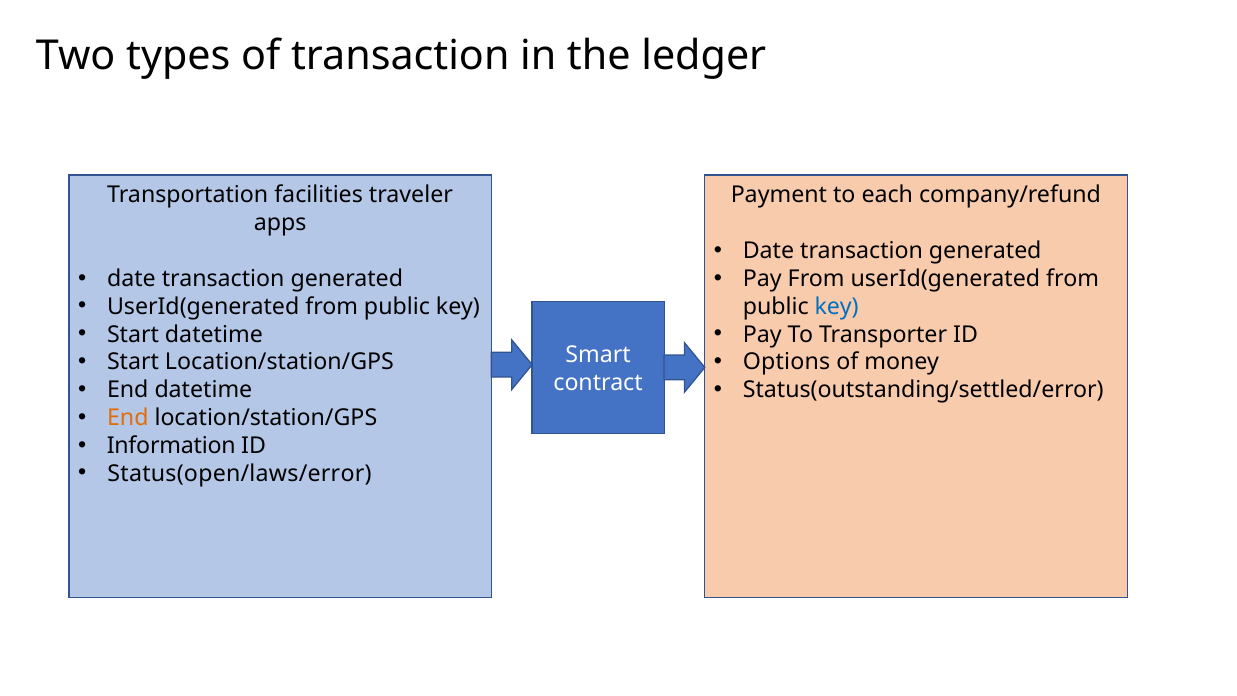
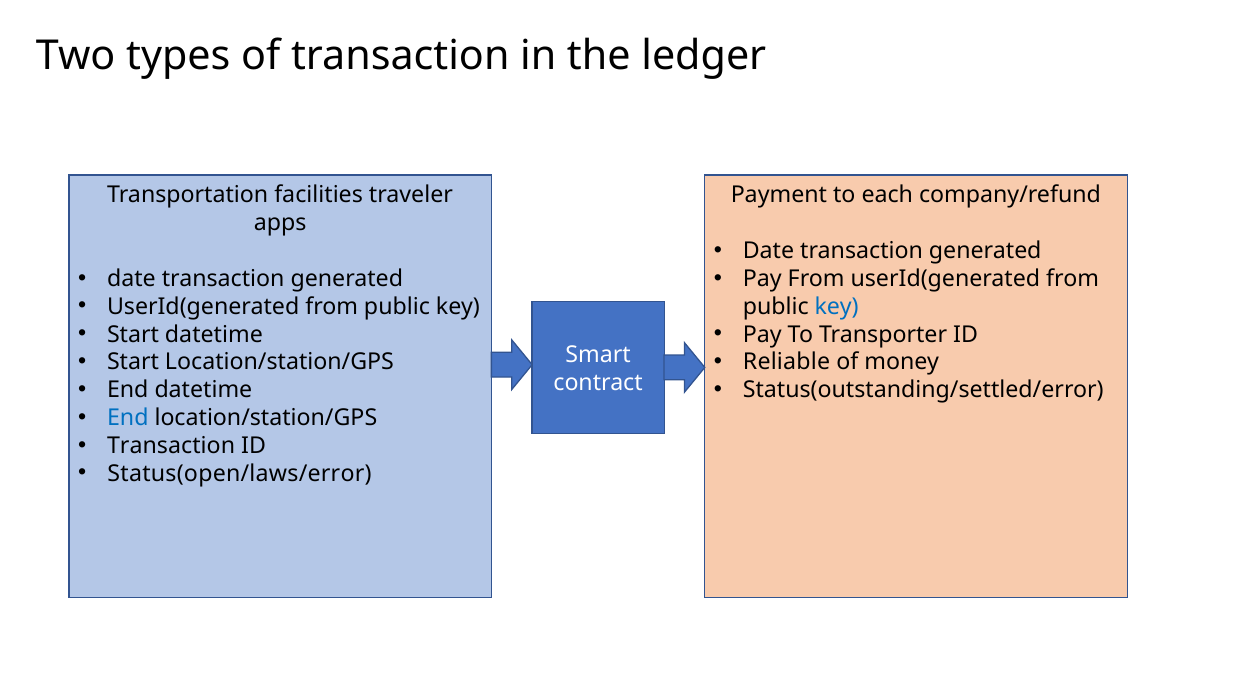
Options: Options -> Reliable (787, 362)
End colour: orange -> blue (128, 418)
Information: Information -> Transaction (171, 446)
